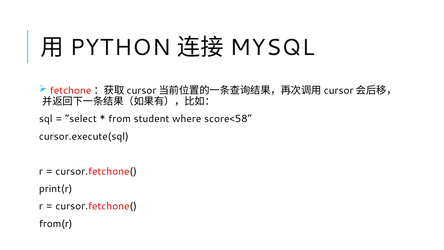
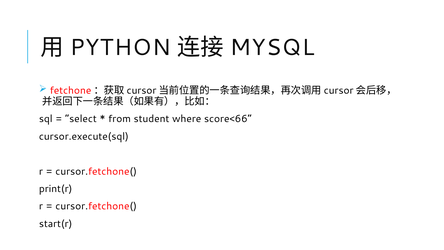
score<58: score<58 -> score<66 (228, 119)
from(r: from(r -> start(r (56, 224)
